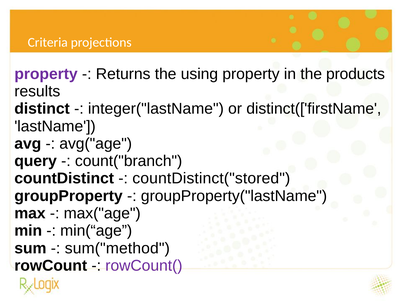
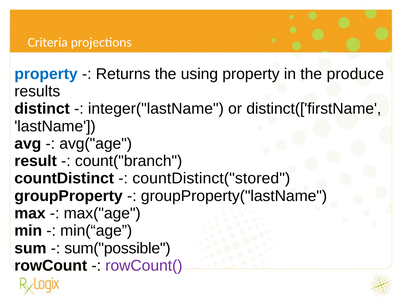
property colour: purple -> blue (46, 74)
products: products -> produce (355, 74)
query: query -> result (36, 161)
sum("method: sum("method -> sum("possible (117, 249)
